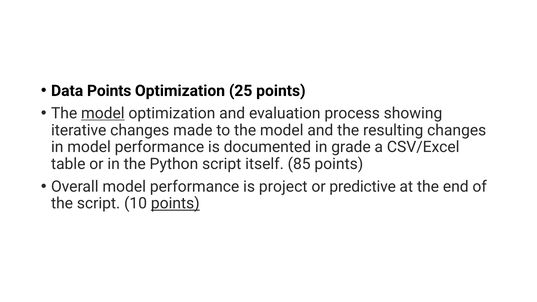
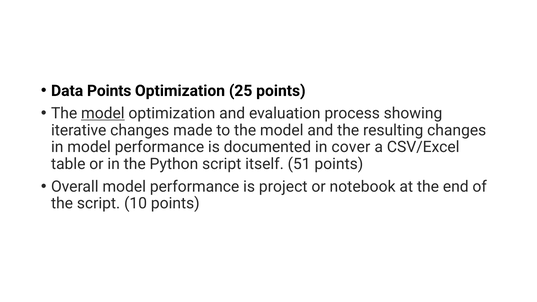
grade: grade -> cover (351, 147)
85: 85 -> 51 (299, 164)
predictive: predictive -> notebook (363, 187)
points underline: present -> none (175, 203)
